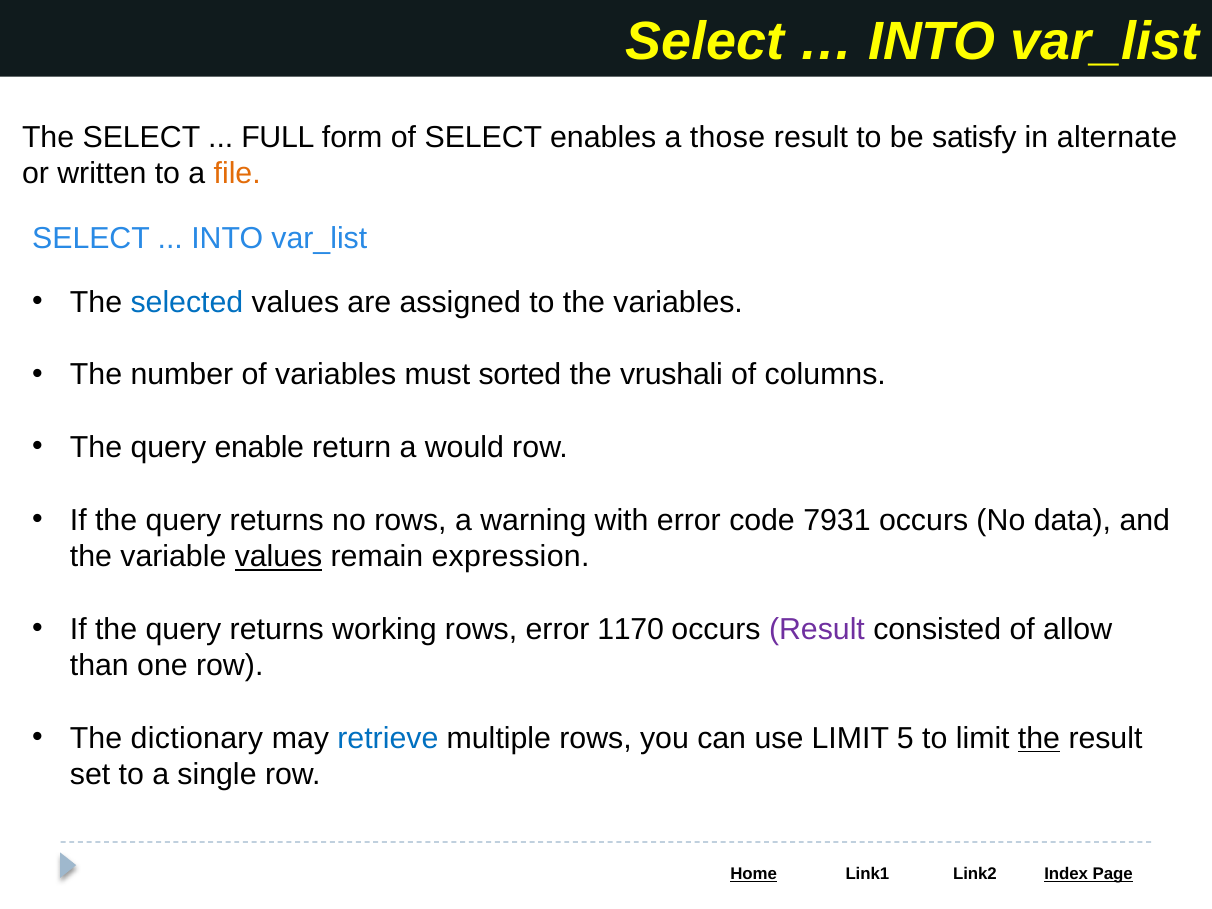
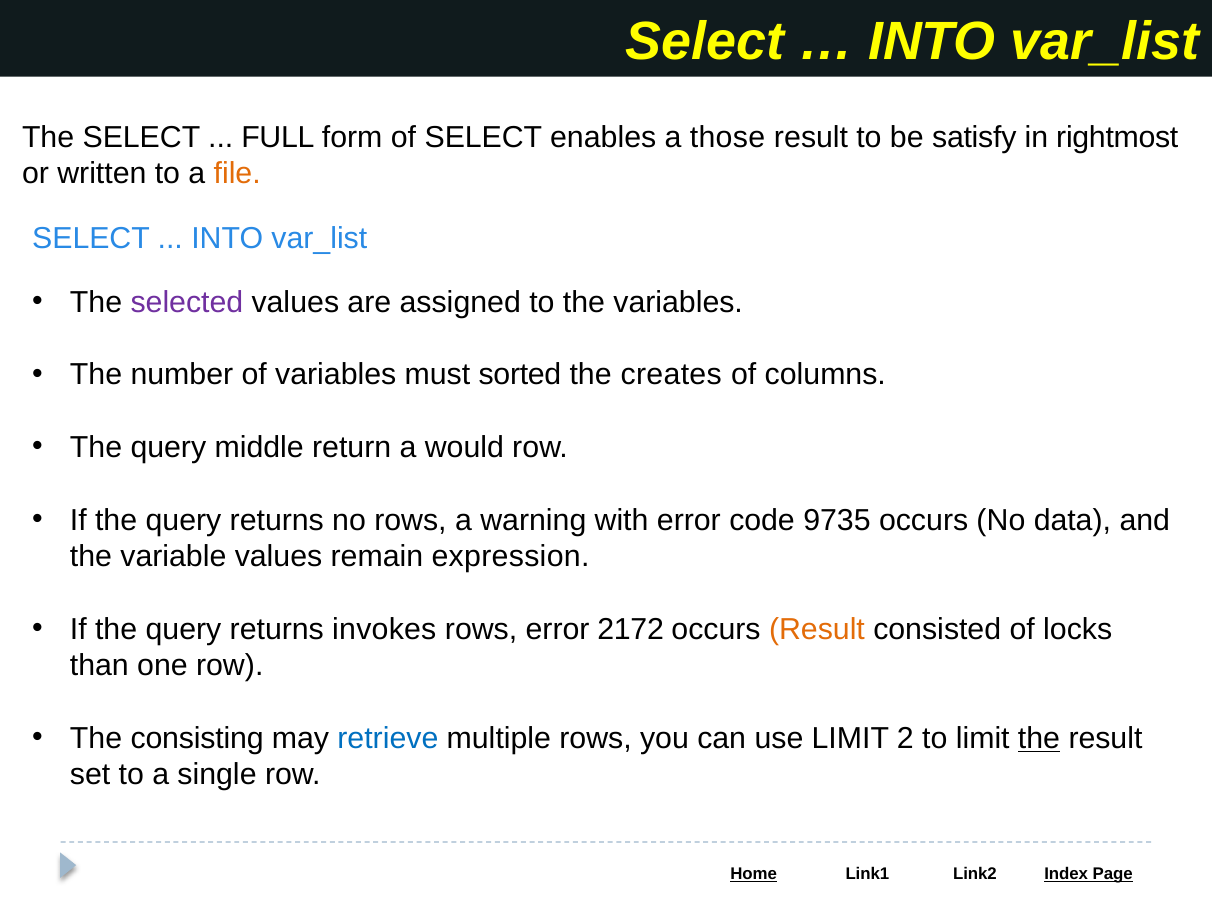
alternate: alternate -> rightmost (1117, 137)
selected colour: blue -> purple (187, 302)
vrushali: vrushali -> creates (671, 375)
enable: enable -> middle (259, 448)
7931: 7931 -> 9735 (837, 520)
values underline: present -> none (279, 557)
working: working -> invokes (384, 629)
1170: 1170 -> 2172 (631, 629)
Result colour: purple -> orange (817, 629)
allow: allow -> locks (1078, 629)
dictionary: dictionary -> consisting (197, 738)
5: 5 -> 2 (905, 738)
